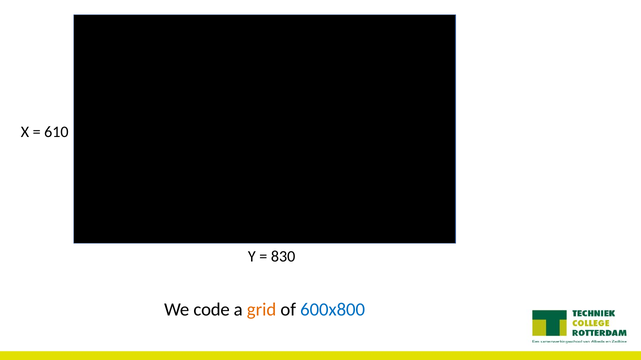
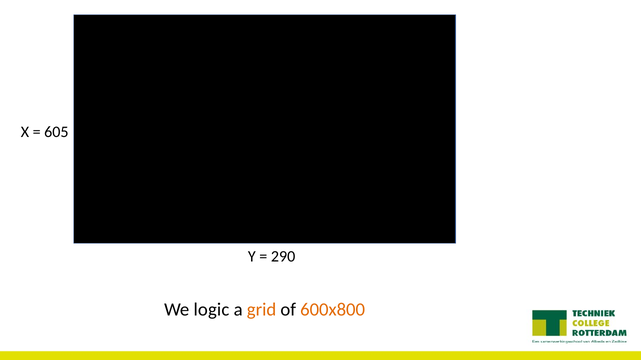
610: 610 -> 605 (56, 132)
830: 830 -> 290 (283, 257)
code: code -> logic (211, 310)
600x800 colour: blue -> orange (333, 310)
